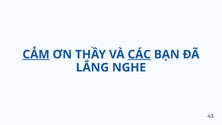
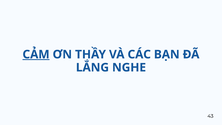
CÁC underline: present -> none (139, 54)
